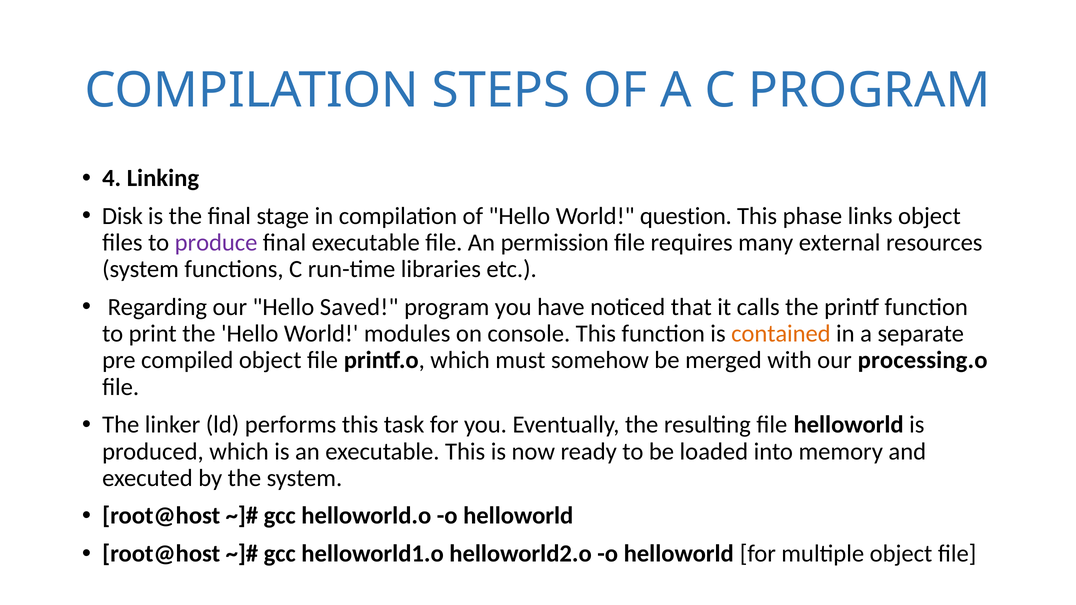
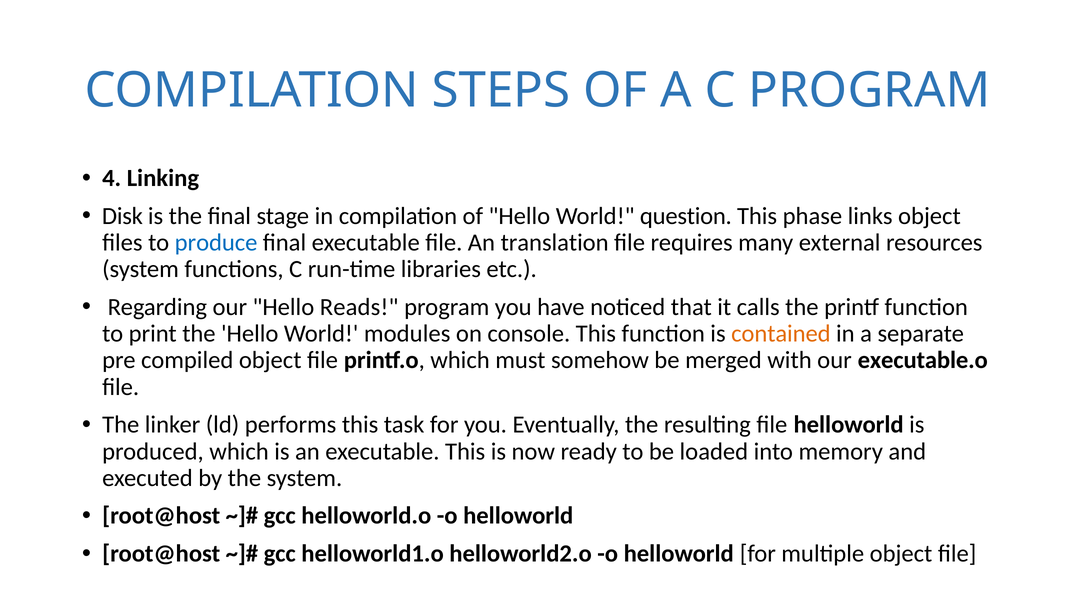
produce colour: purple -> blue (216, 243)
permission: permission -> translation (555, 243)
Saved: Saved -> Reads (359, 307)
processing.o: processing.o -> executable.o (923, 360)
